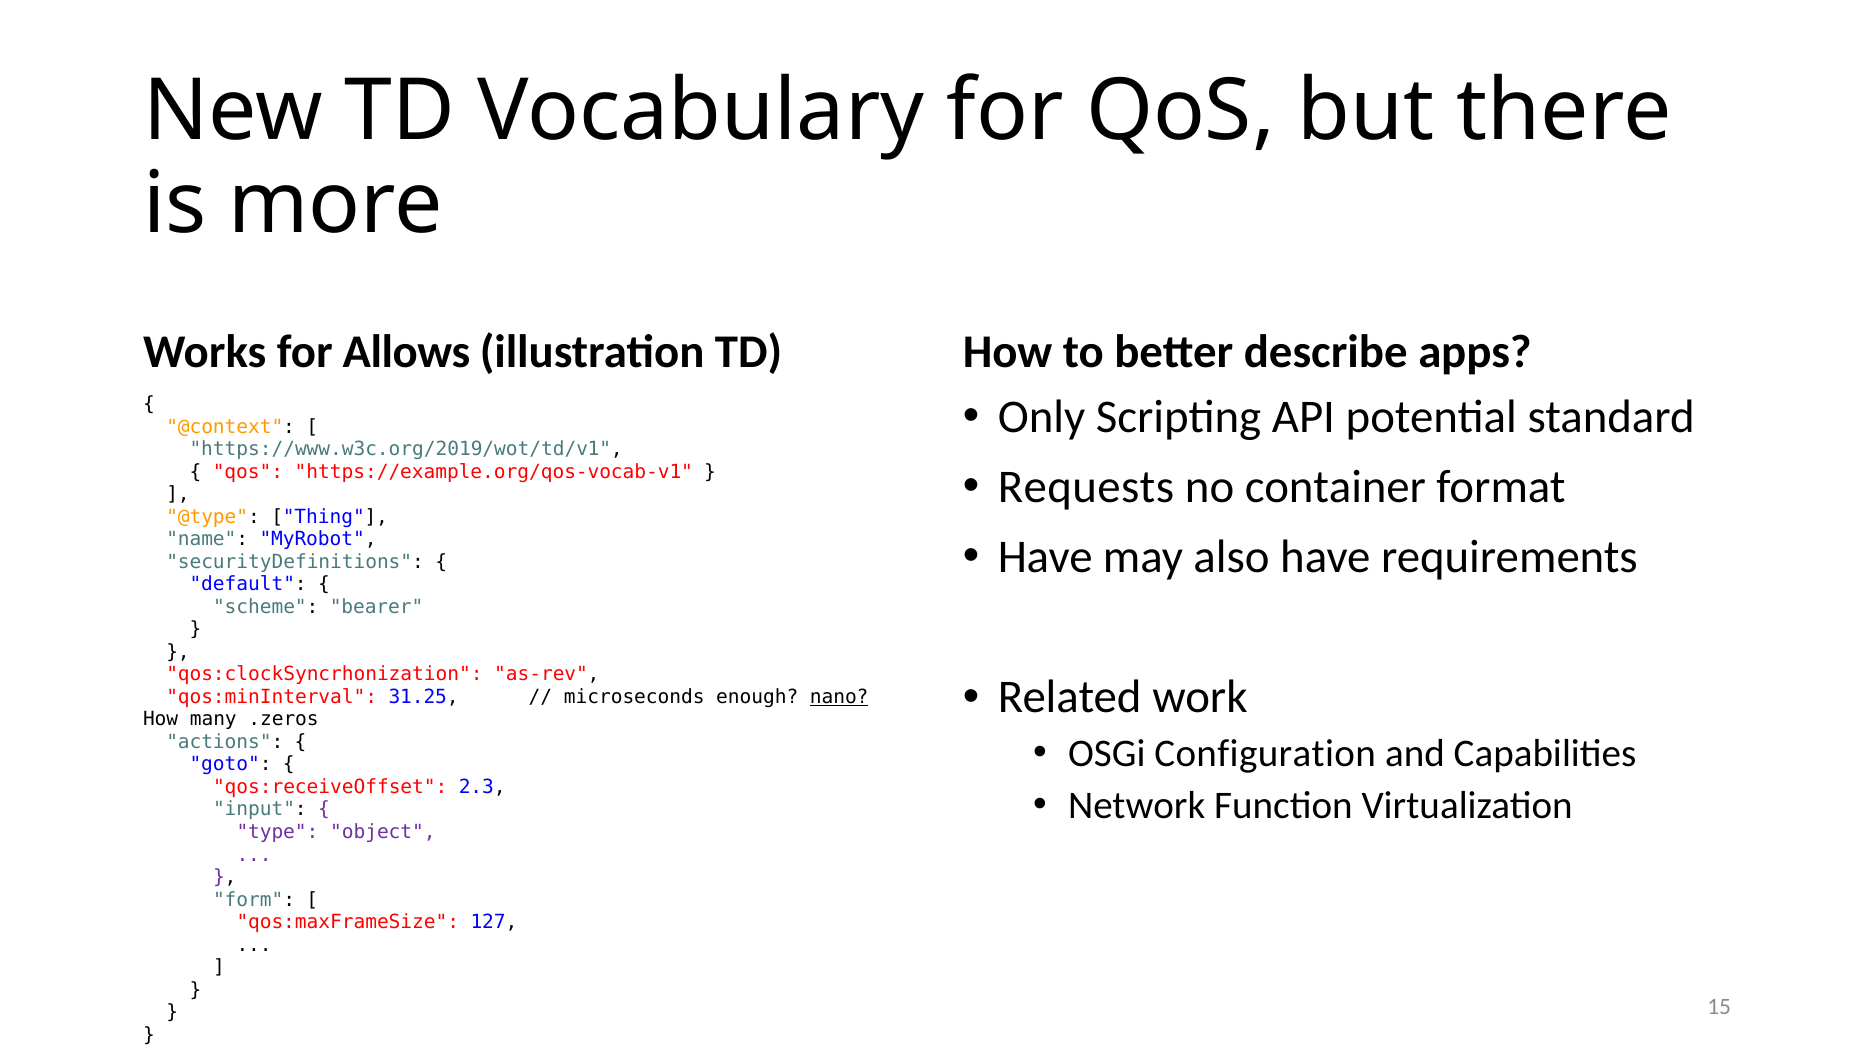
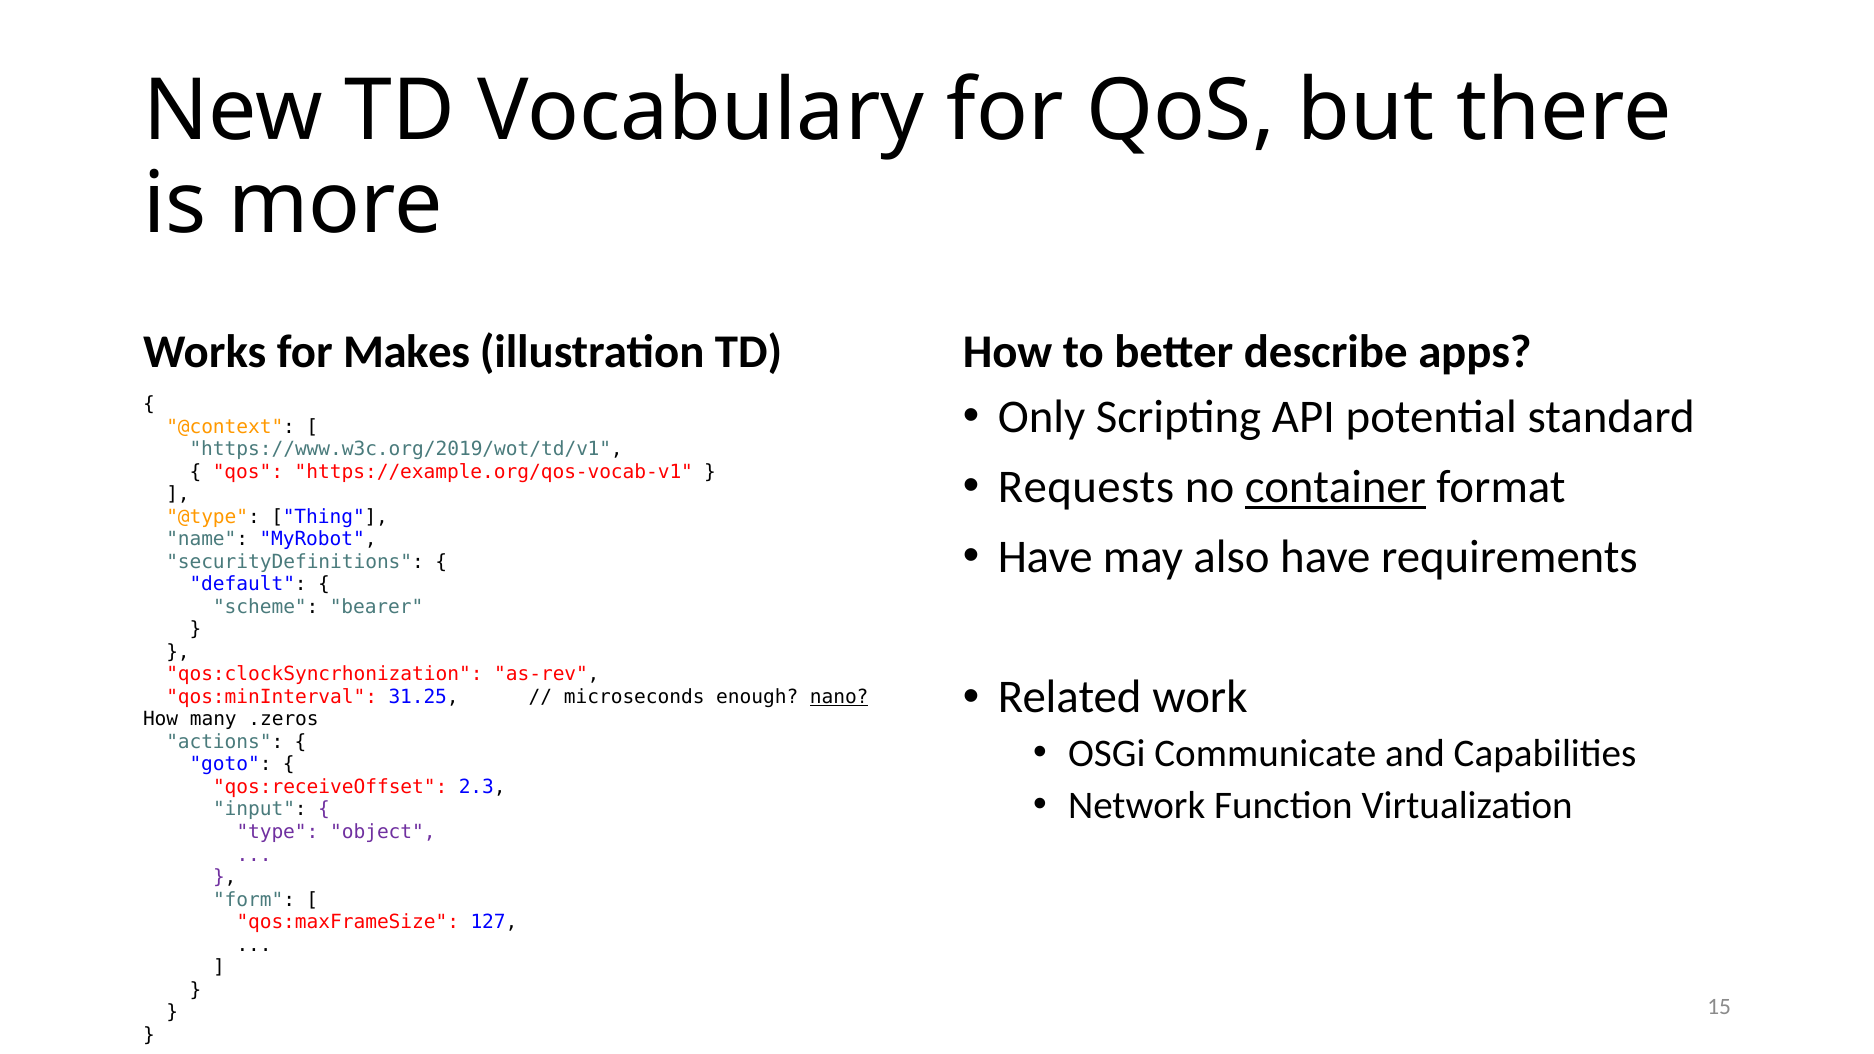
Allows: Allows -> Makes (407, 352)
container underline: none -> present (1335, 487)
Configuration: Configuration -> Communicate (1265, 754)
